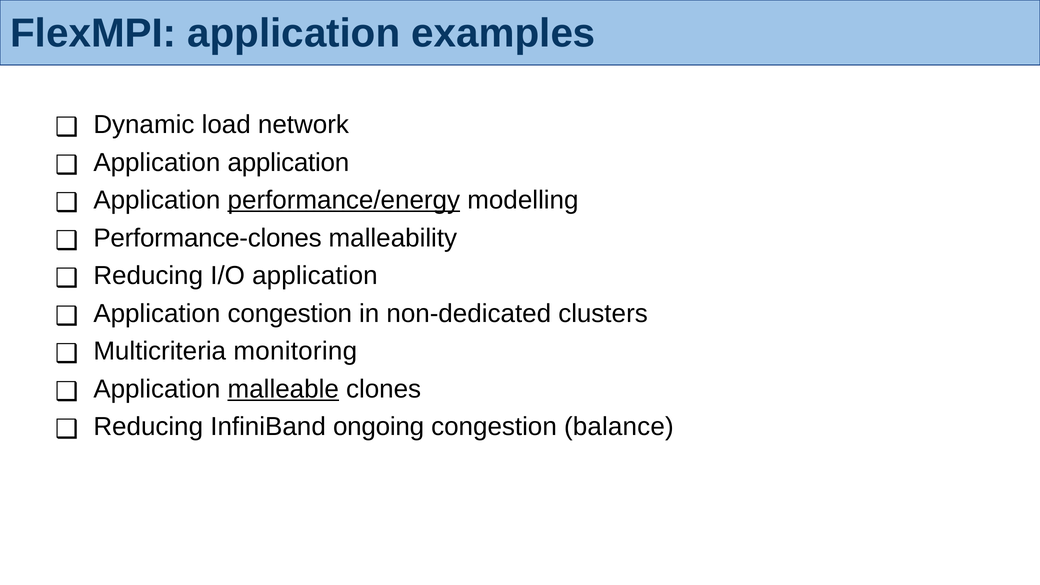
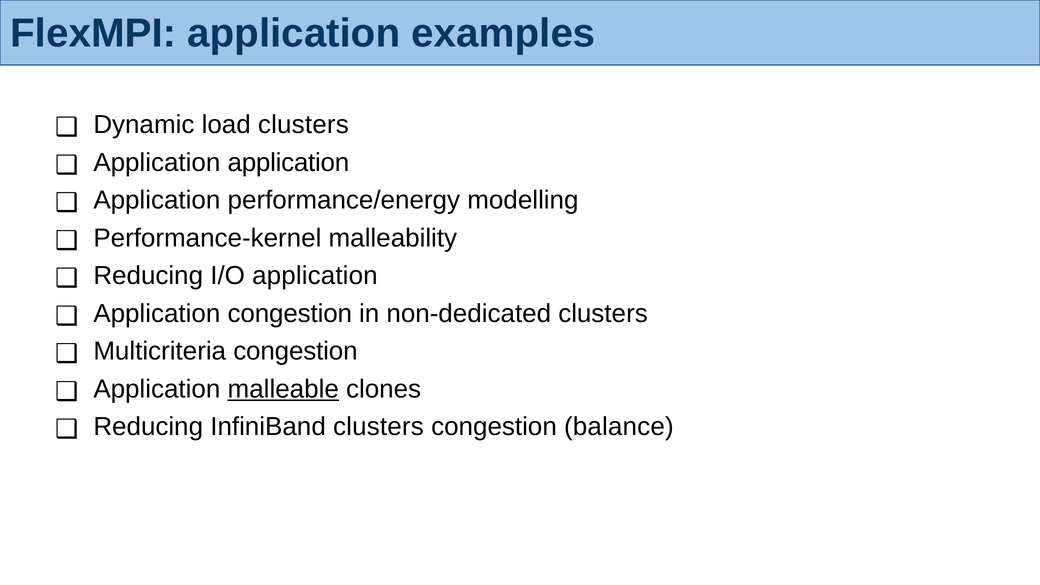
load network: network -> clusters (303, 125)
performance/energy underline: present -> none (344, 200)
Performance-clones: Performance-clones -> Performance-kernel (207, 238)
Multicriteria monitoring: monitoring -> congestion (295, 351)
InfiniBand ongoing: ongoing -> clusters (378, 427)
